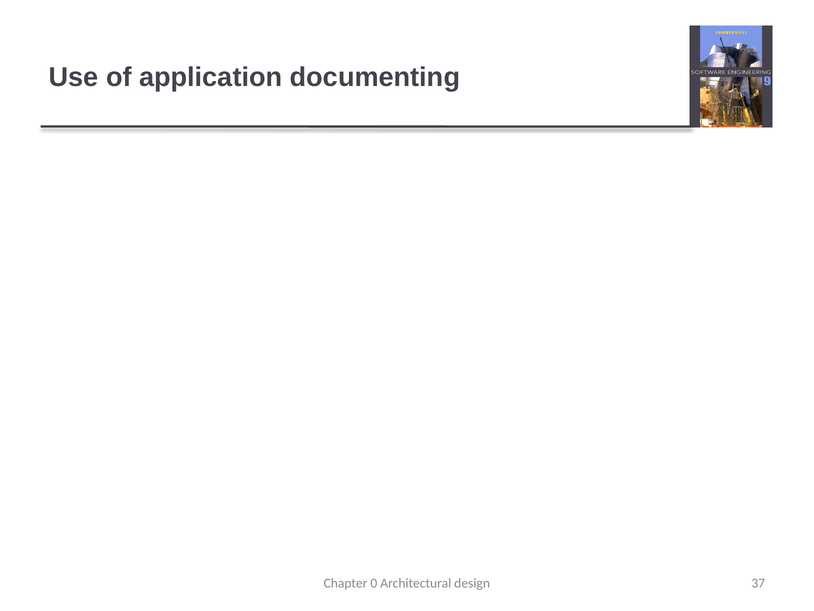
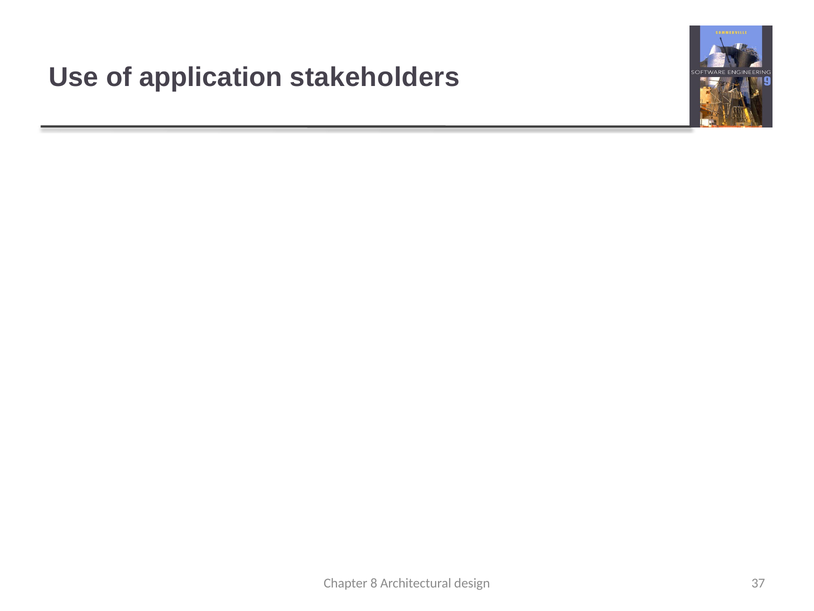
documenting: documenting -> stakeholders (375, 77)
0: 0 -> 8 (374, 583)
